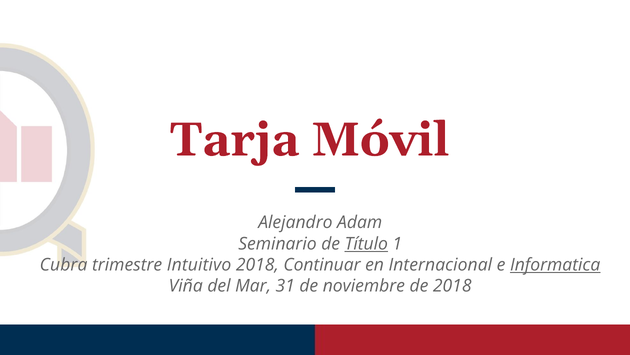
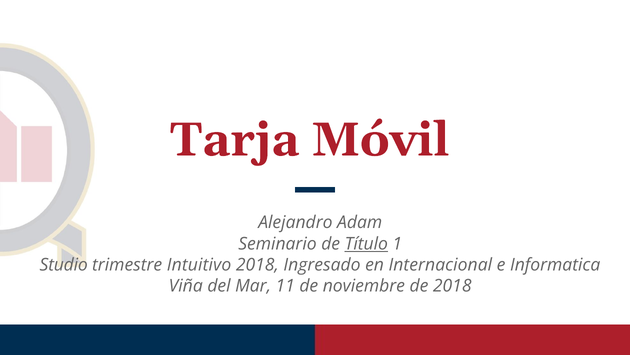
Cubra: Cubra -> Studio (64, 264)
Continuar: Continuar -> Ingresado (322, 264)
Informatica underline: present -> none (555, 264)
31: 31 -> 11 (285, 285)
